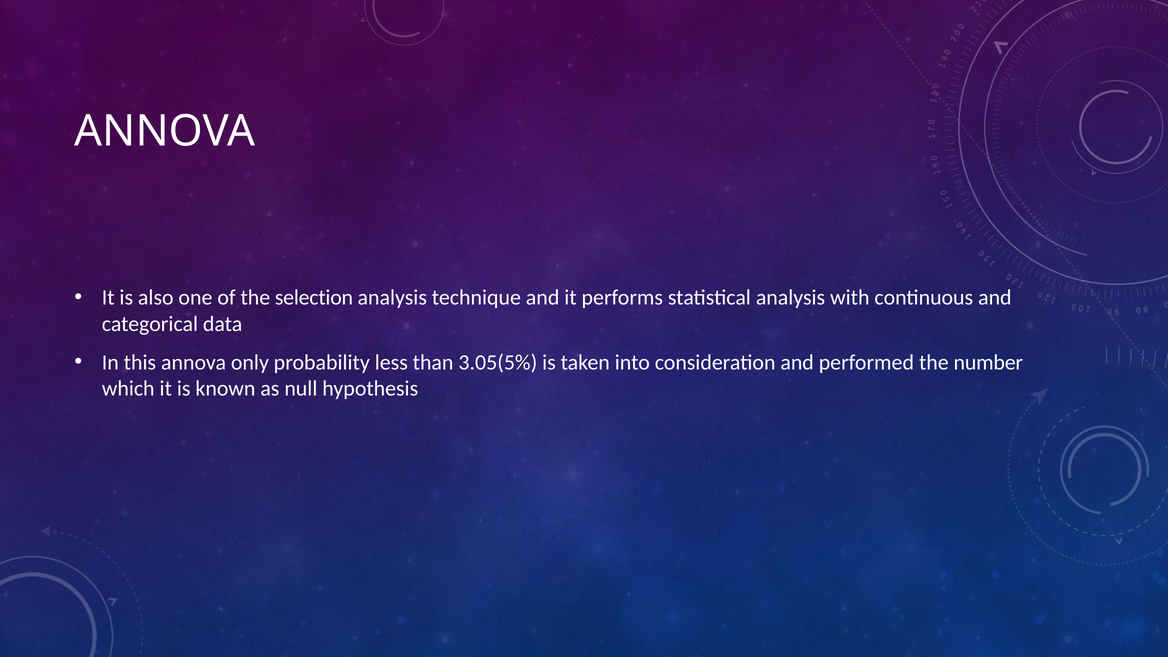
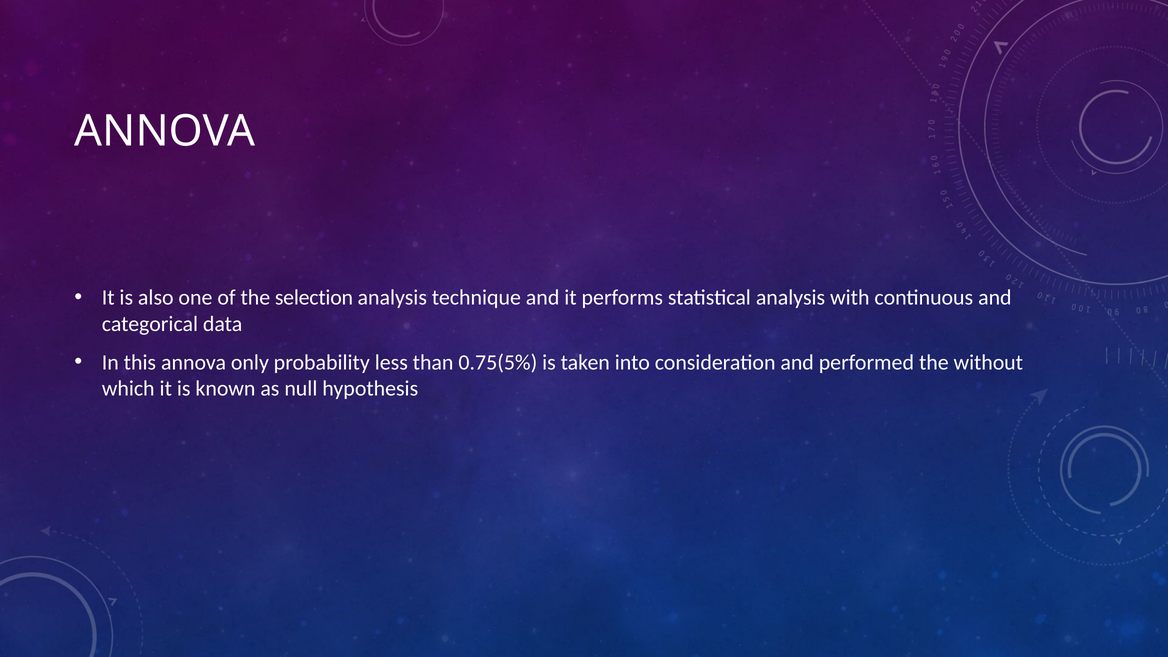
3.05(5%: 3.05(5% -> 0.75(5% (498, 362)
number: number -> without (988, 362)
